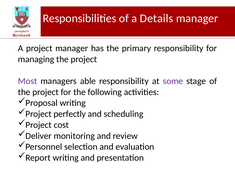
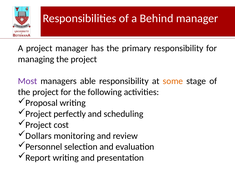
Details: Details -> Behind (157, 18)
some colour: purple -> orange (173, 81)
Deliver: Deliver -> Dollars (39, 136)
